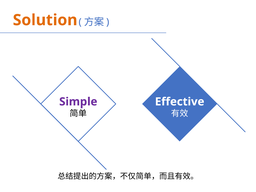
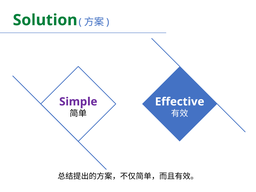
Solution colour: orange -> green (45, 20)
